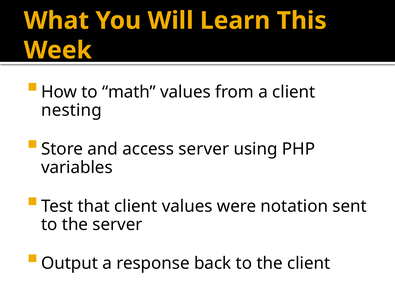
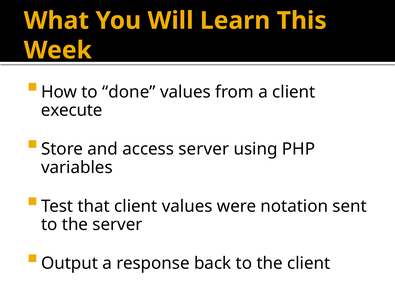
math: math -> done (129, 92)
nesting: nesting -> execute (72, 110)
